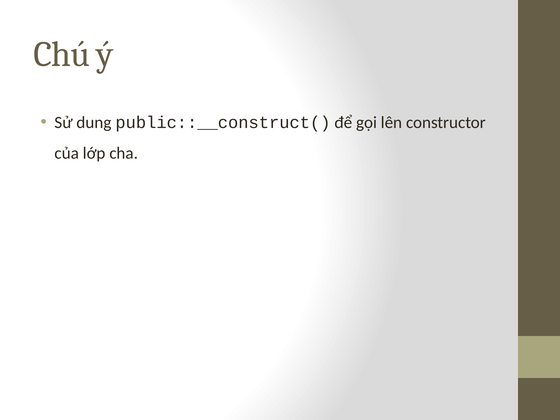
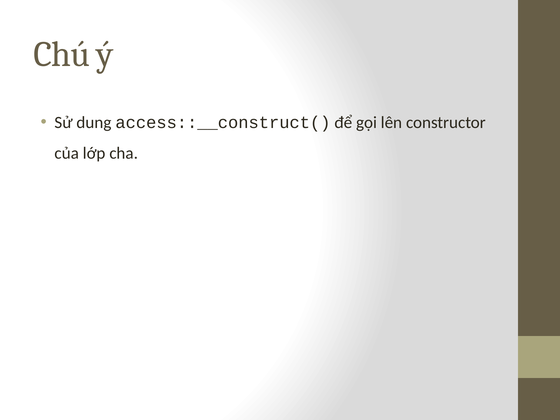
public::__construct(: public::__construct( -> access::__construct( (223, 123)
